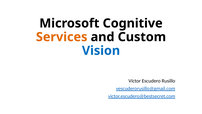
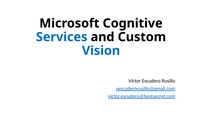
Services colour: orange -> blue (62, 37)
